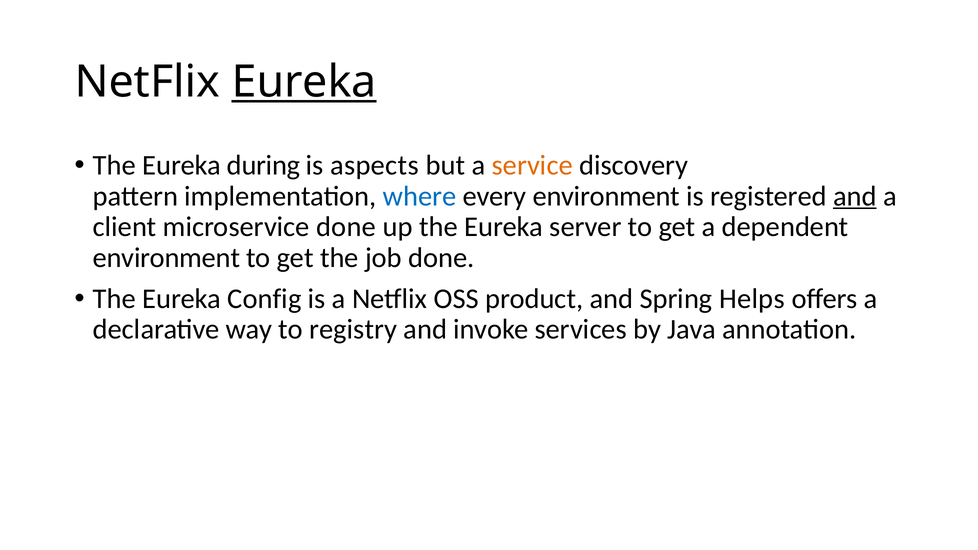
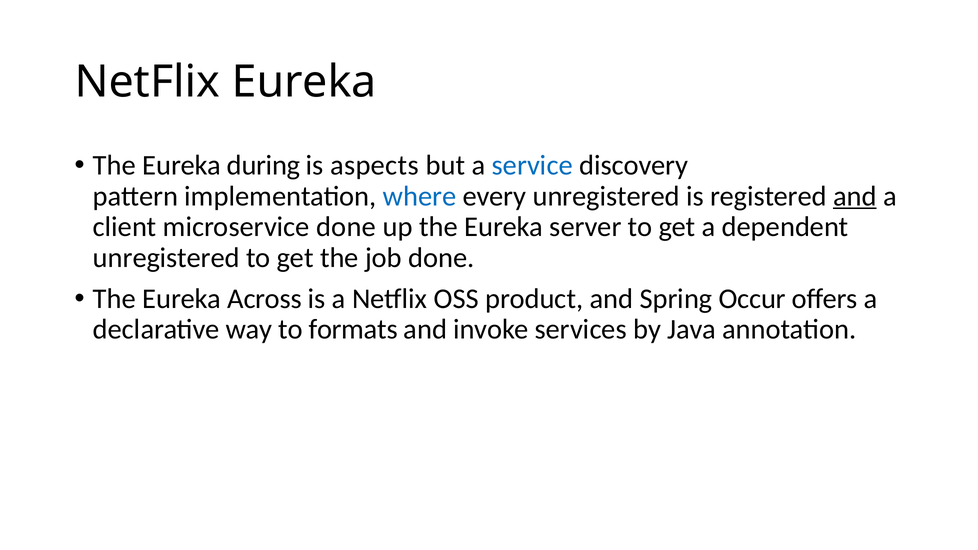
Eureka underline: present -> none (304, 82)
service colour: orange -> blue (532, 165)
every environment: environment -> unregistered (606, 196)
environment: environment -> unregistered (166, 258)
Config: Config -> Across (265, 299)
Helps: Helps -> Occur (752, 299)
registry: registry -> formats (353, 330)
